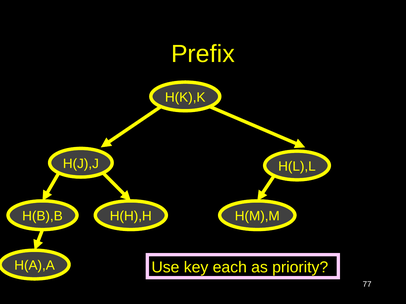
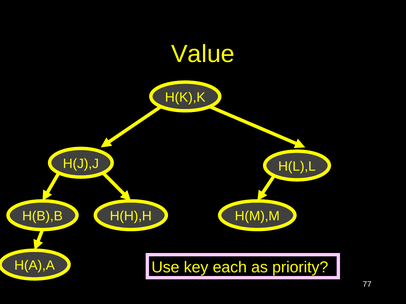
Prefix: Prefix -> Value (203, 54)
